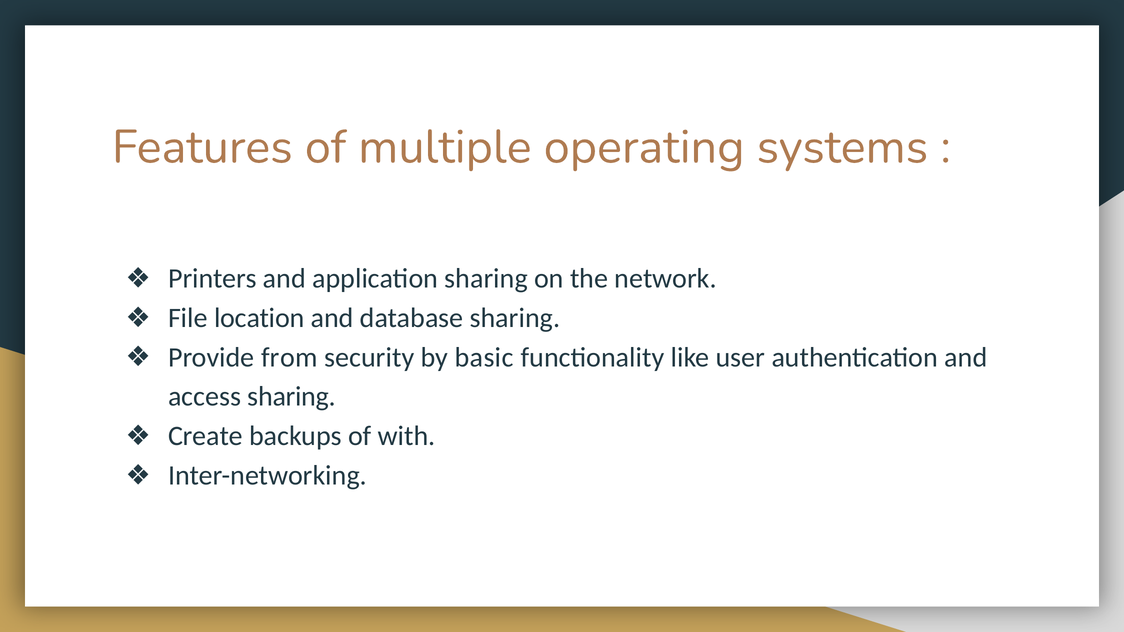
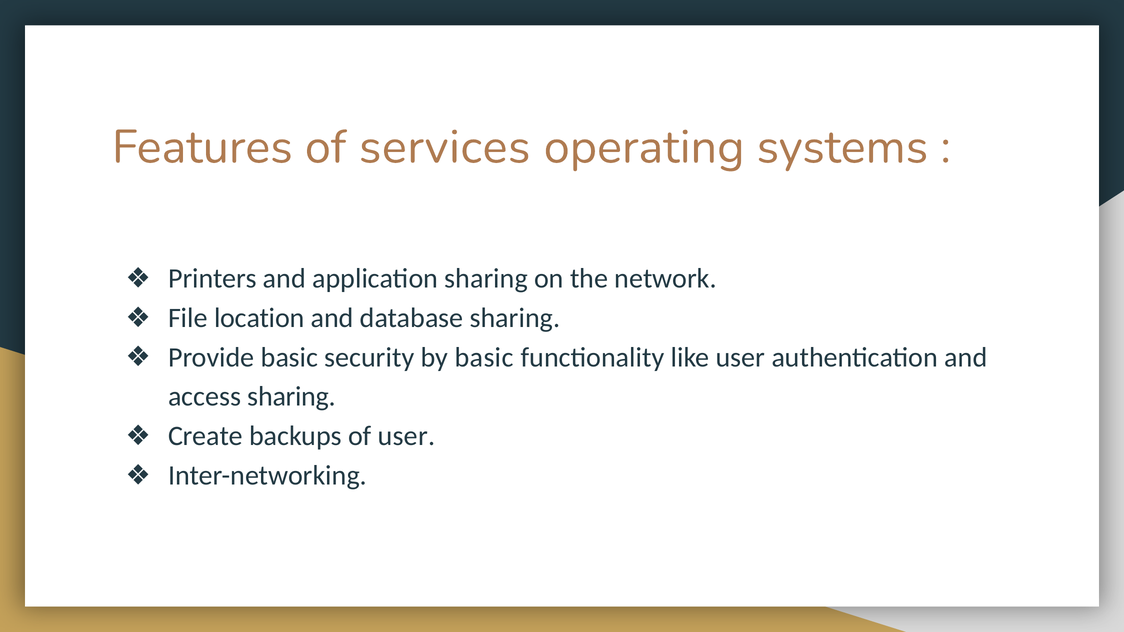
multiple: multiple -> services (445, 147)
Provide from: from -> basic (289, 357)
of with: with -> user (407, 436)
